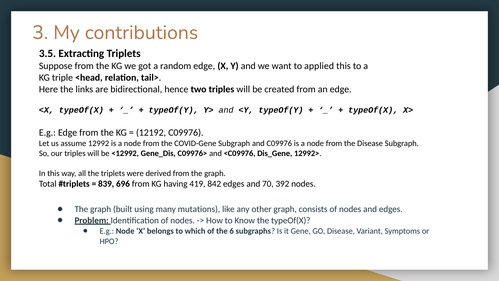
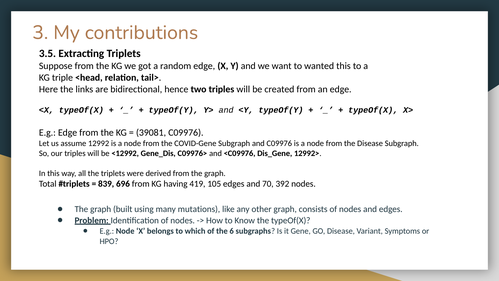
applied: applied -> wanted (319, 66)
12192: 12192 -> 39081 (151, 133)
842: 842 -> 105 (214, 184)
